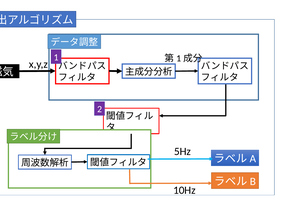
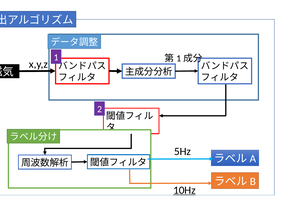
10Hz underline: none -> present (184, 190)
